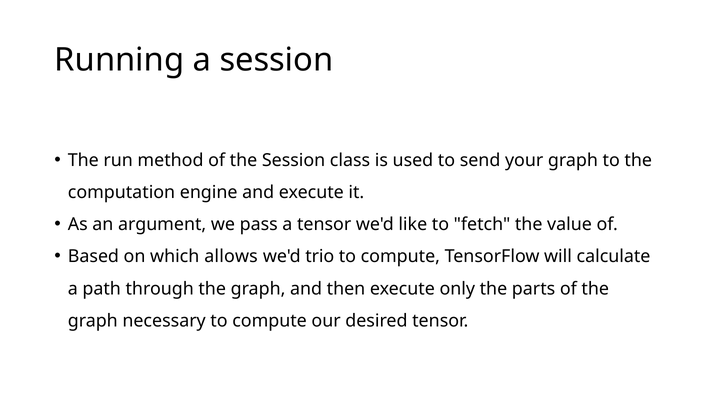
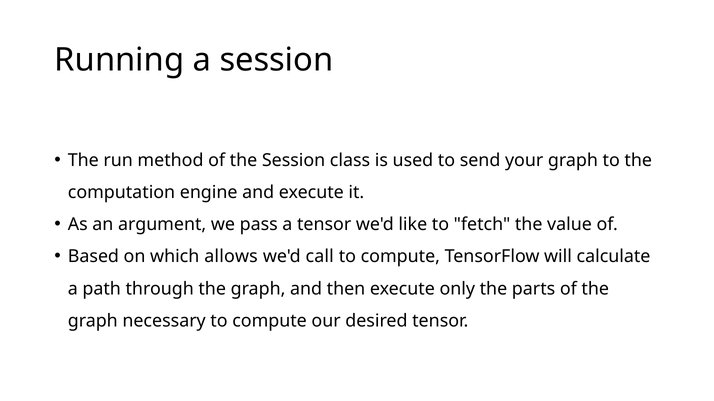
trio: trio -> call (320, 257)
